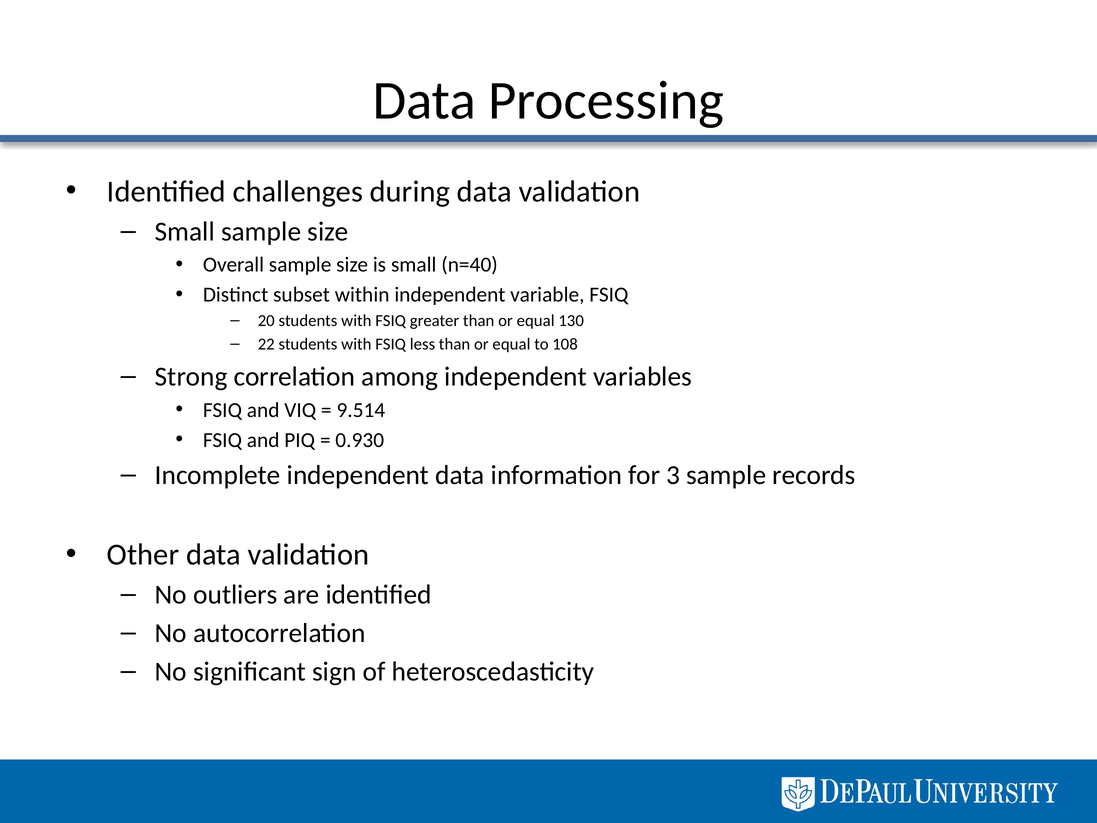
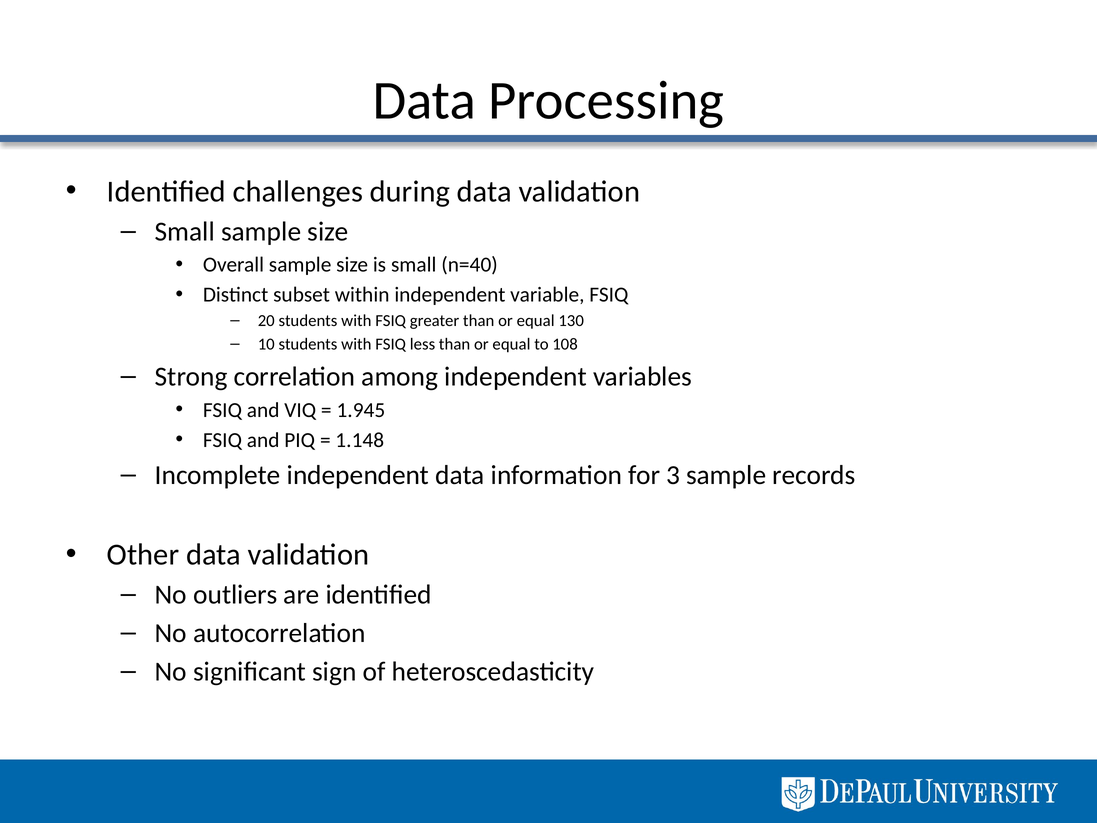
22: 22 -> 10 (266, 344)
9.514: 9.514 -> 1.945 (361, 410)
0.930: 0.930 -> 1.148 (360, 440)
